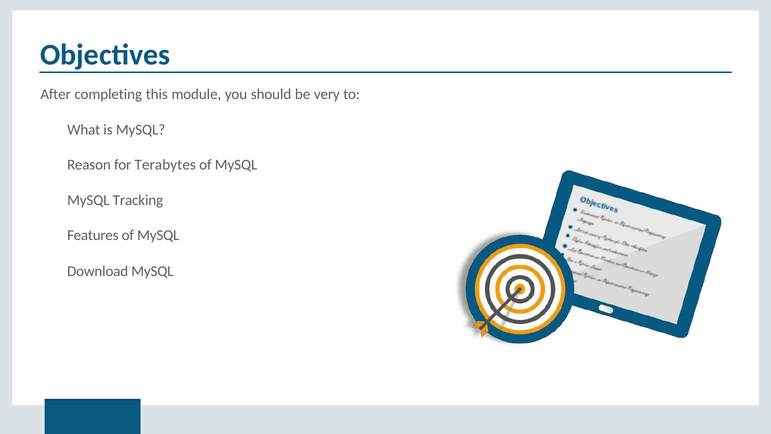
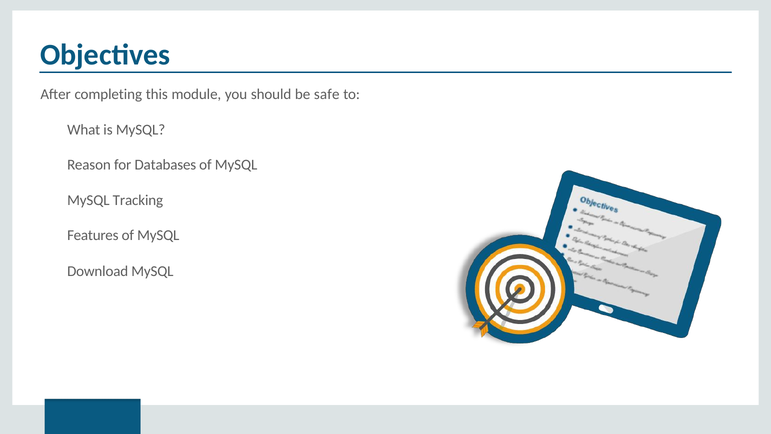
very: very -> safe (327, 94)
Terabytes: Terabytes -> Databases (165, 165)
